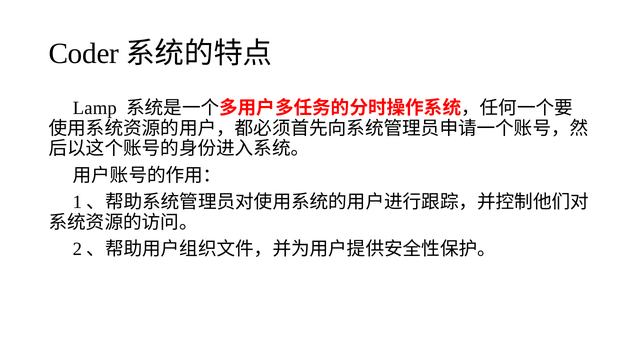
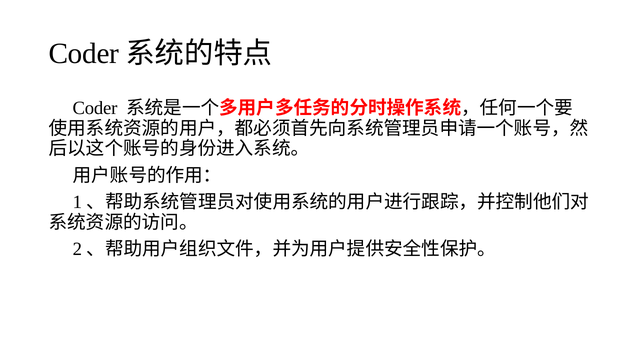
Lamp: Lamp -> Coder (95, 108)
